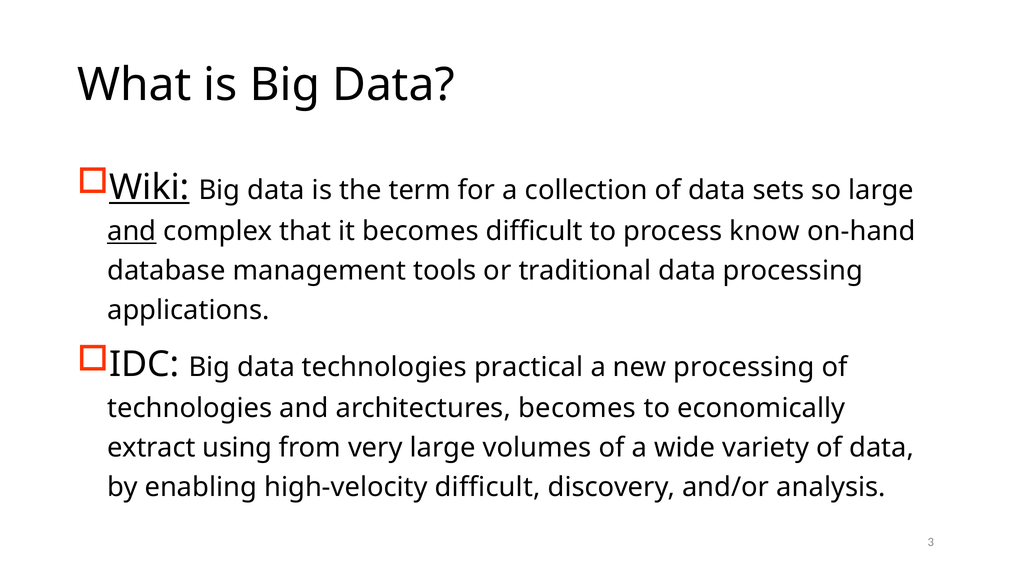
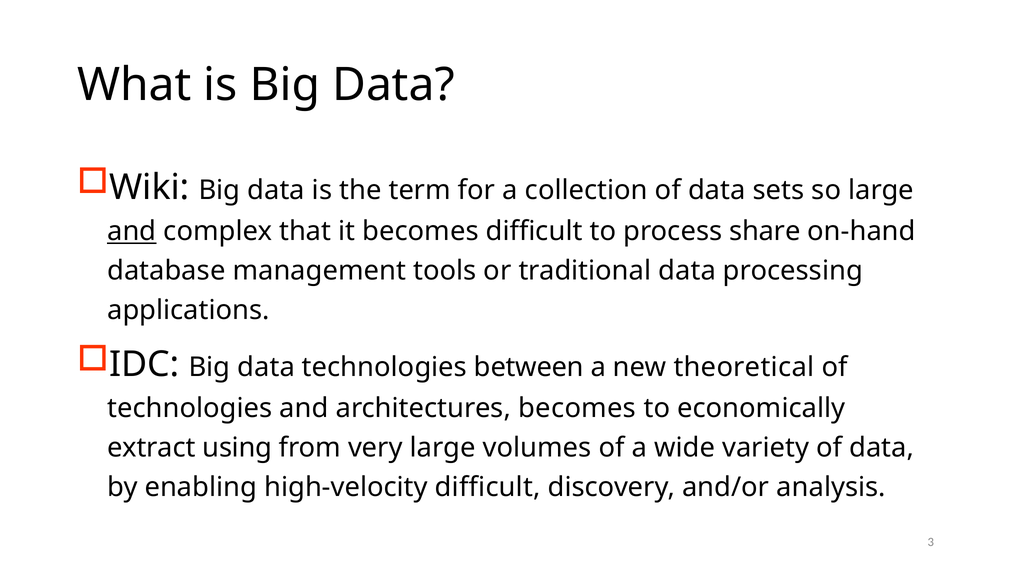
Wiki underline: present -> none (149, 188)
know: know -> share (765, 232)
practical: practical -> between (529, 368)
new processing: processing -> theoretical (744, 368)
